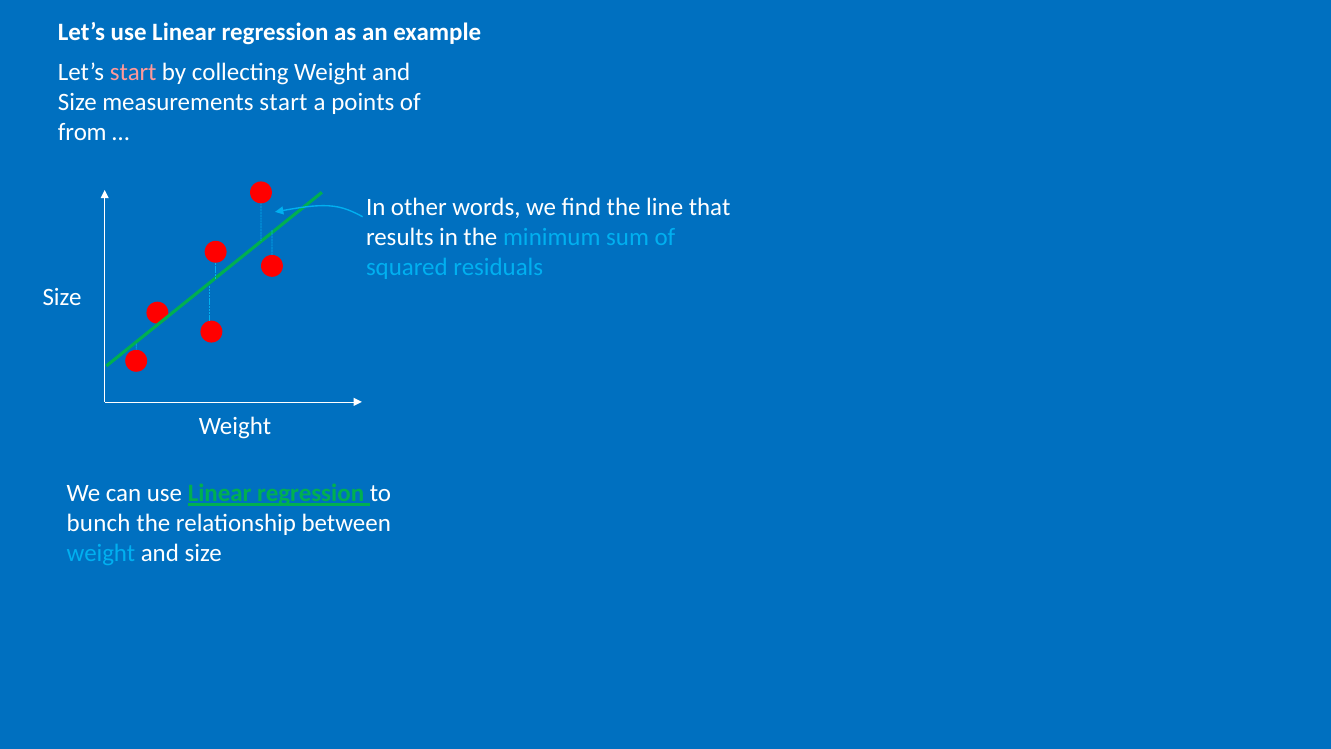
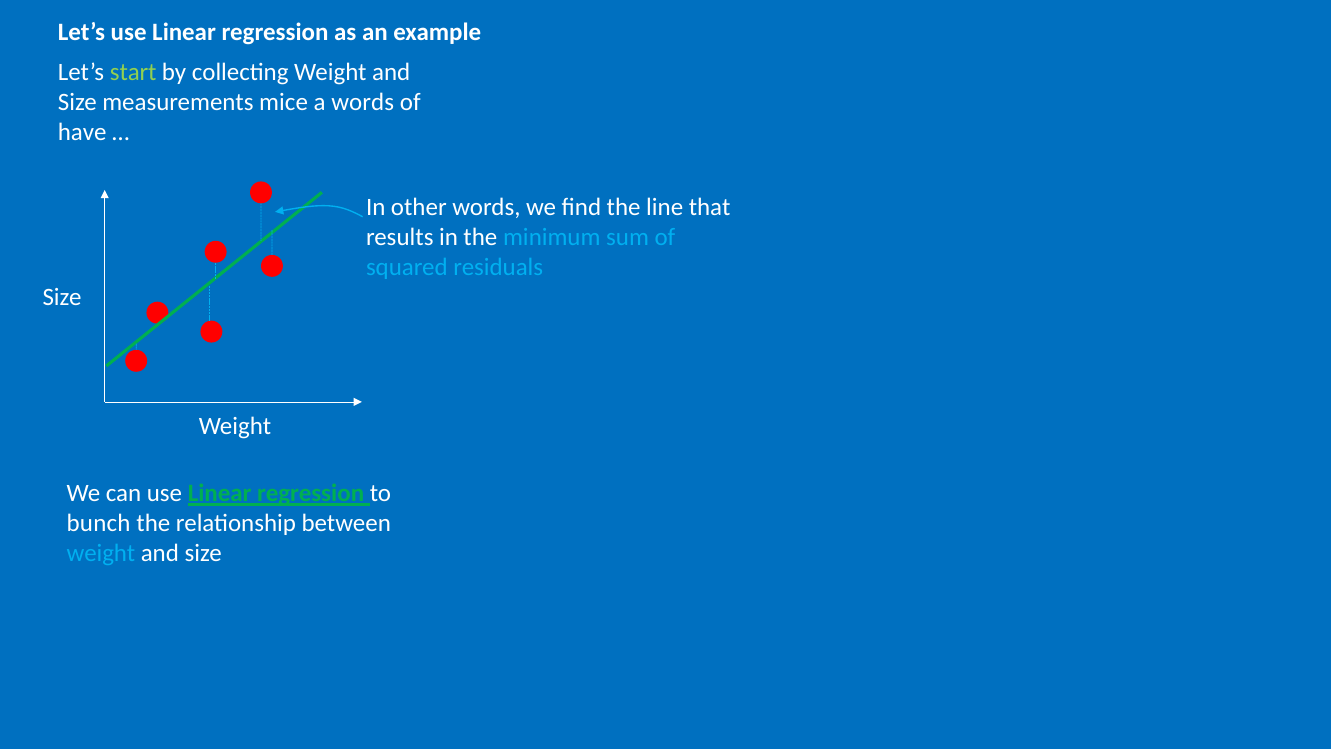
start colour: pink -> light green (133, 73)
measurements start: start -> mice (284, 102)
a points: points -> words (363, 102)
from: from -> have (82, 132)
